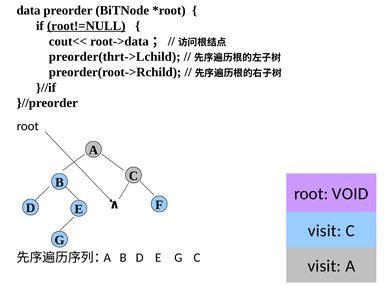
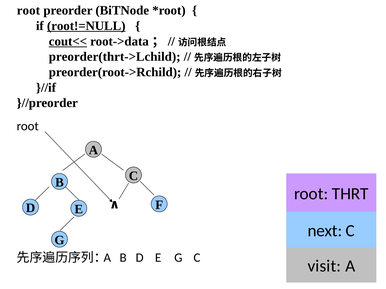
data: data -> root (28, 11)
cout<< underline: none -> present (68, 41)
VOID: VOID -> THRT (350, 194)
visit: visit -> next (325, 231)
